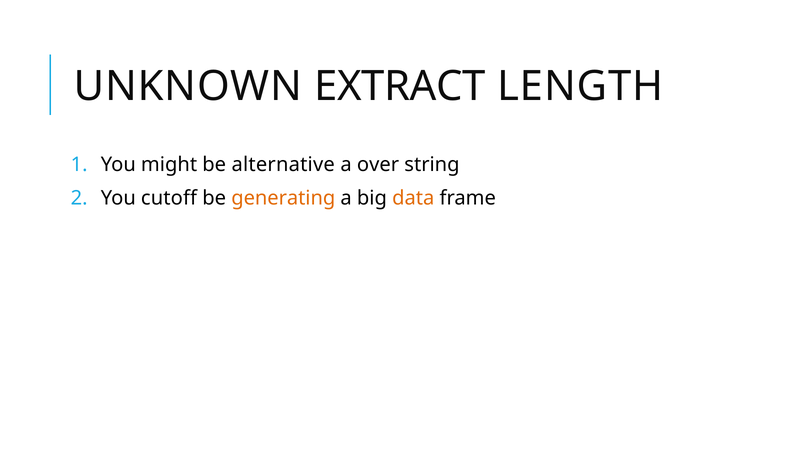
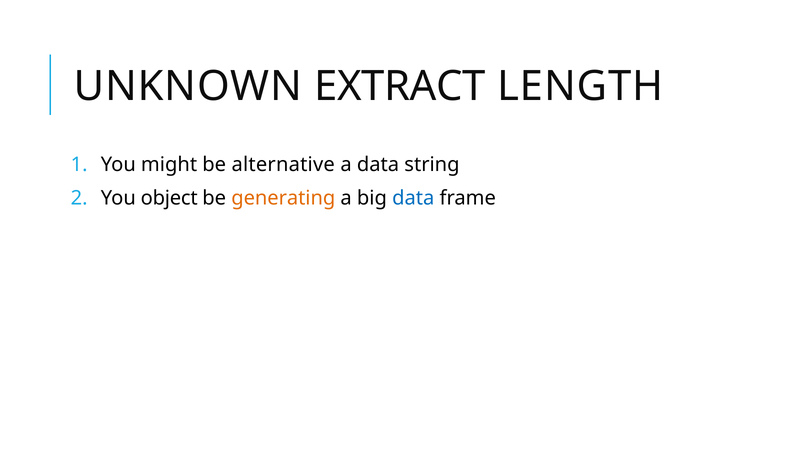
a over: over -> data (378, 165)
cutoff: cutoff -> object (169, 198)
data colour: orange -> blue (413, 198)
